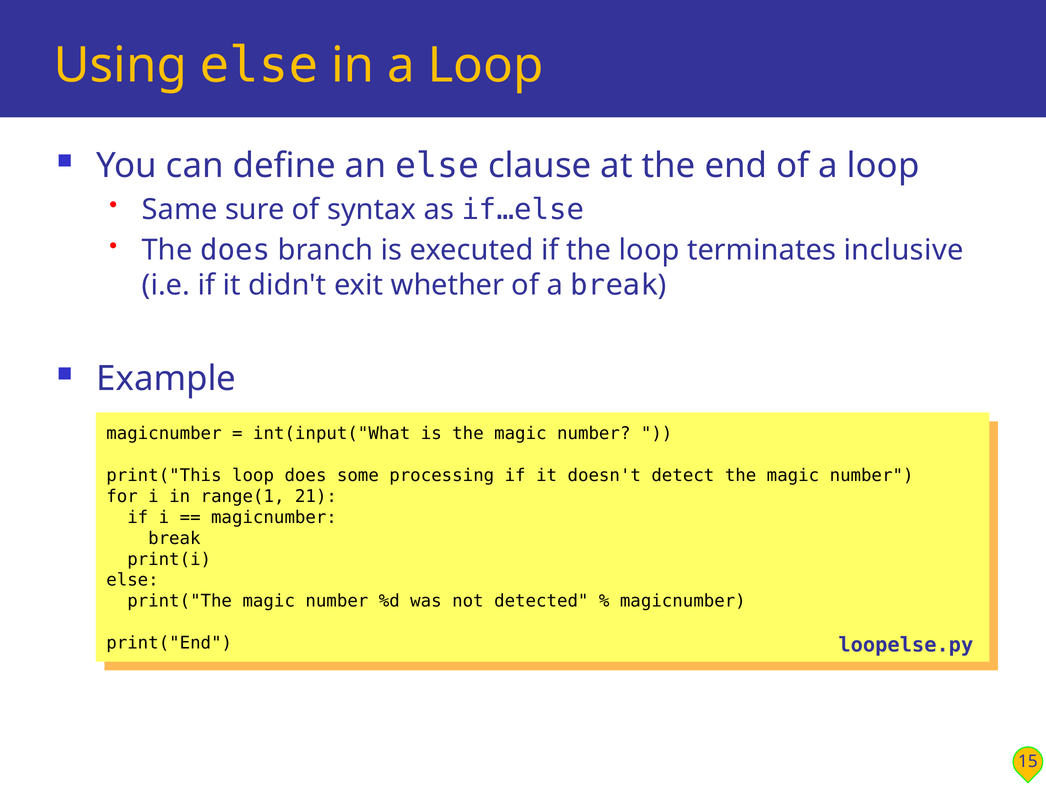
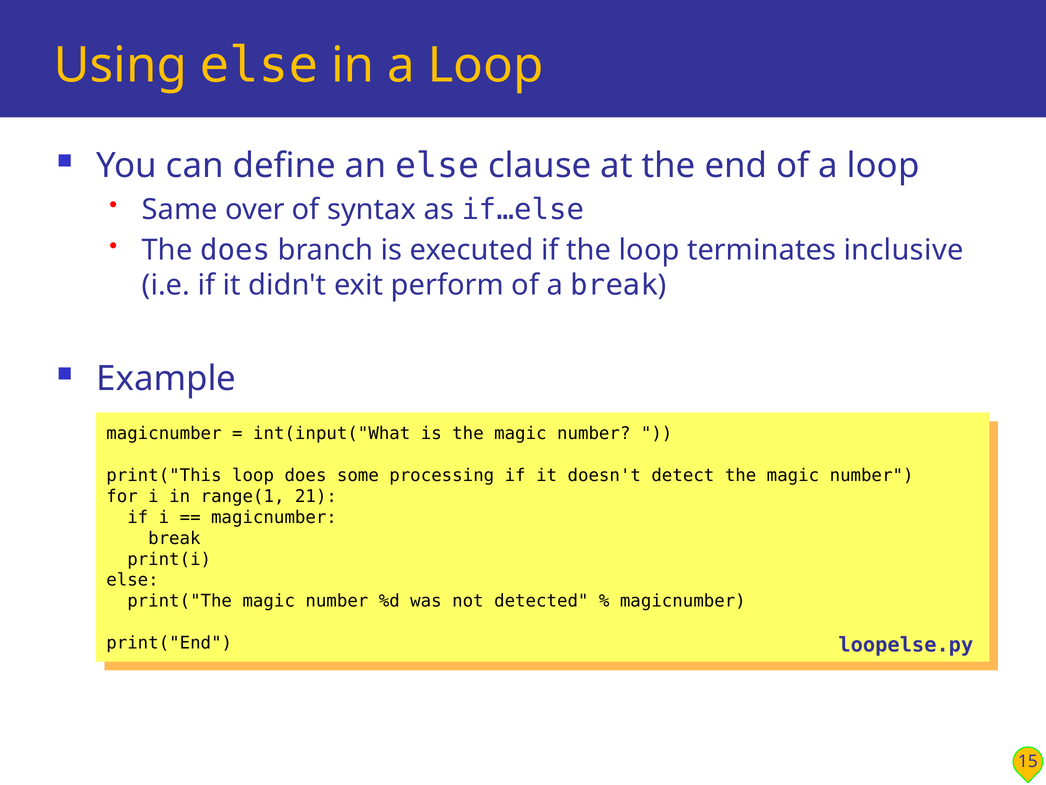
sure: sure -> over (255, 209)
whether: whether -> perform (447, 285)
